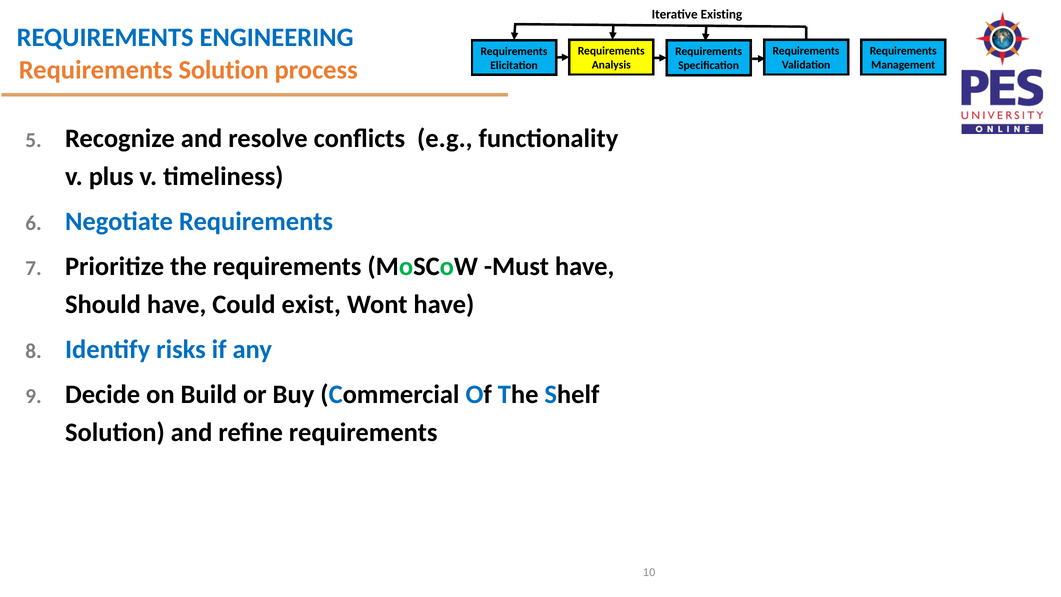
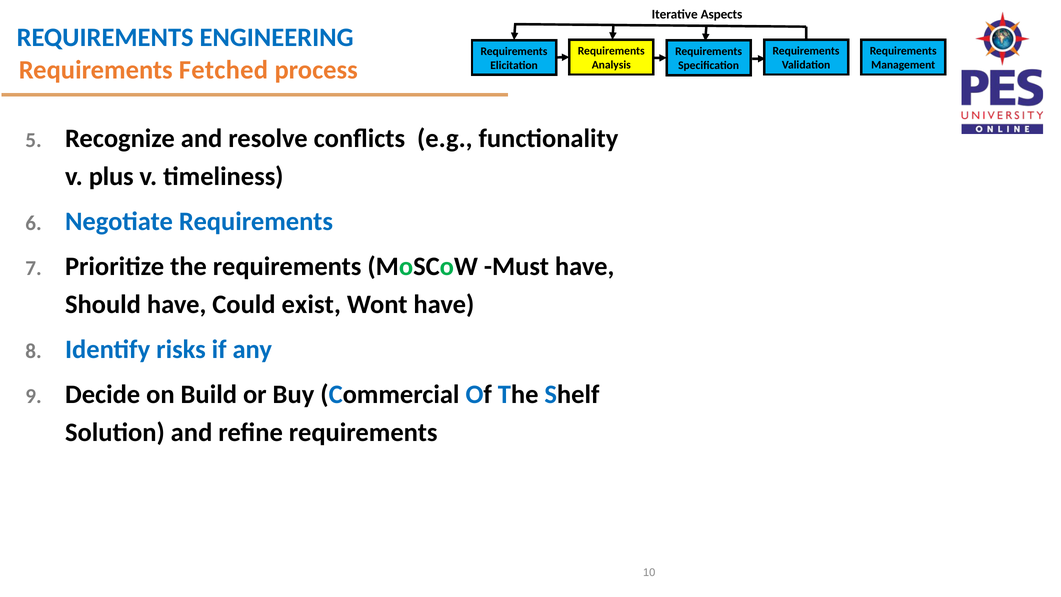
Existing: Existing -> Aspects (722, 14)
Requirements Solution: Solution -> Fetched (223, 70)
